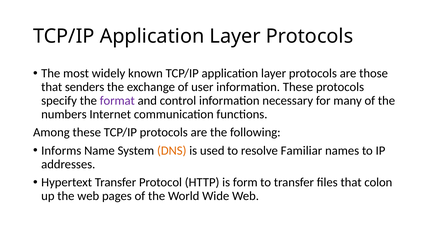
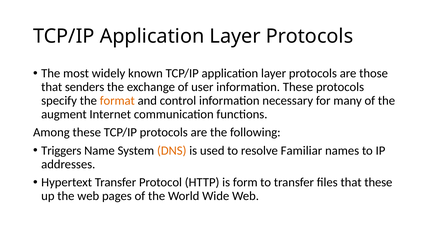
format colour: purple -> orange (117, 101)
numbers: numbers -> augment (64, 114)
Informs: Informs -> Triggers (61, 151)
that colon: colon -> these (378, 182)
